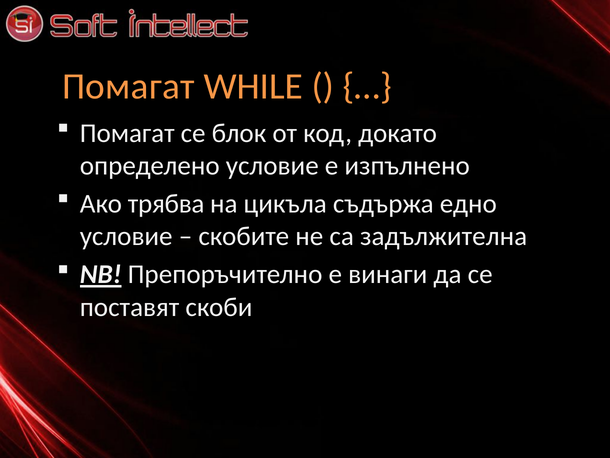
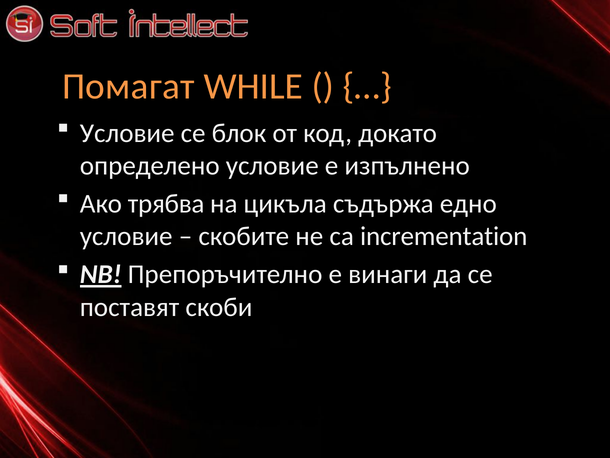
Помагат: Помагат -> Условие (127, 133)
задължителна: задължителна -> incrementation (444, 236)
